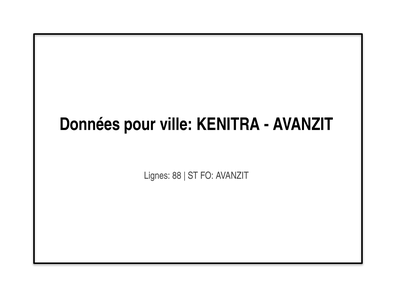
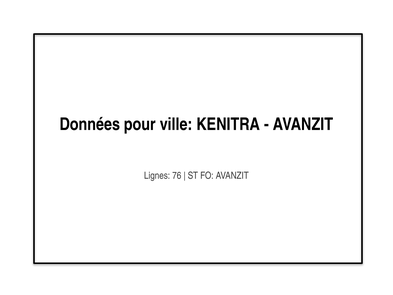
88: 88 -> 76 (177, 176)
